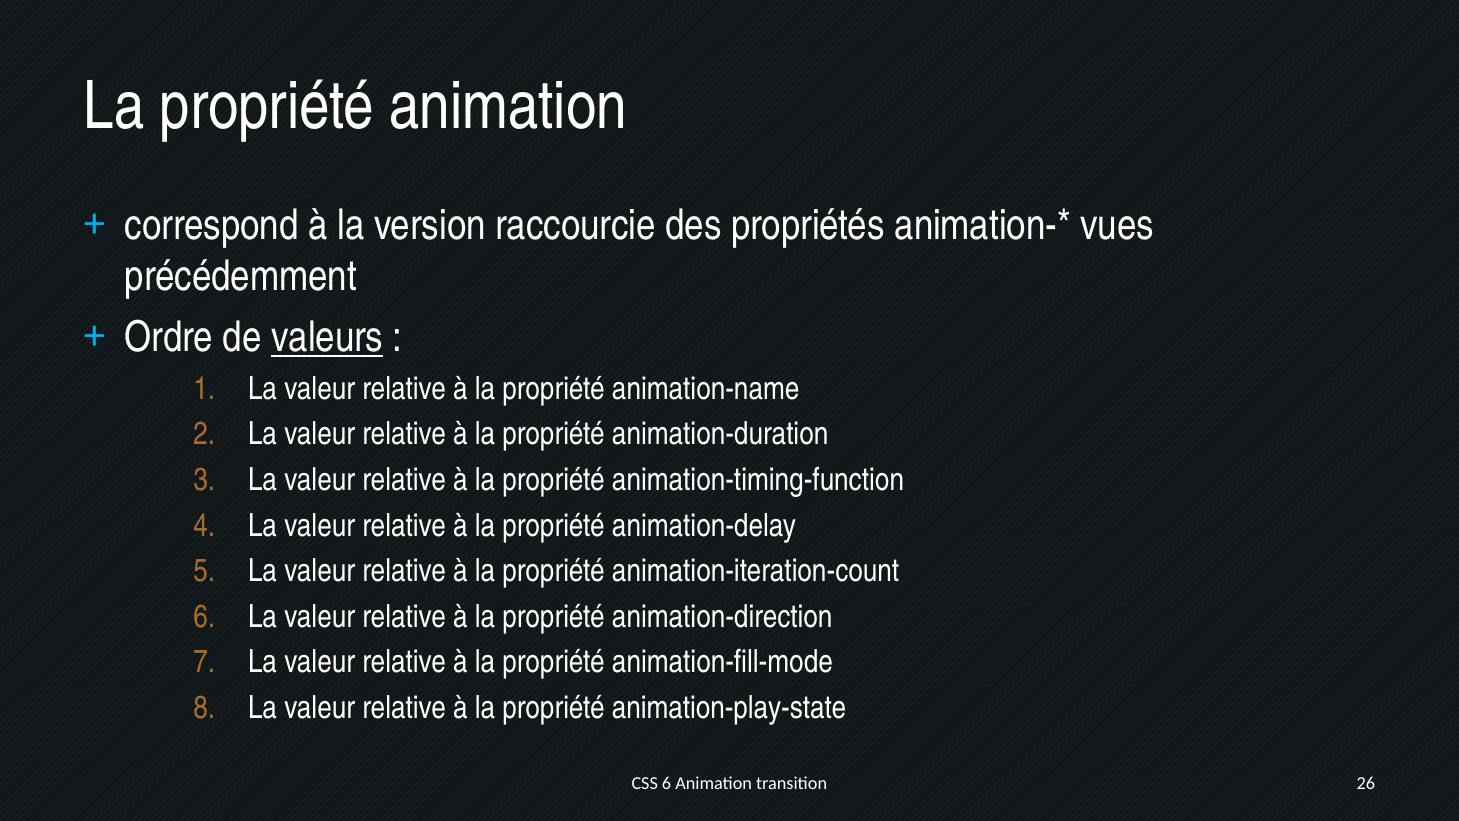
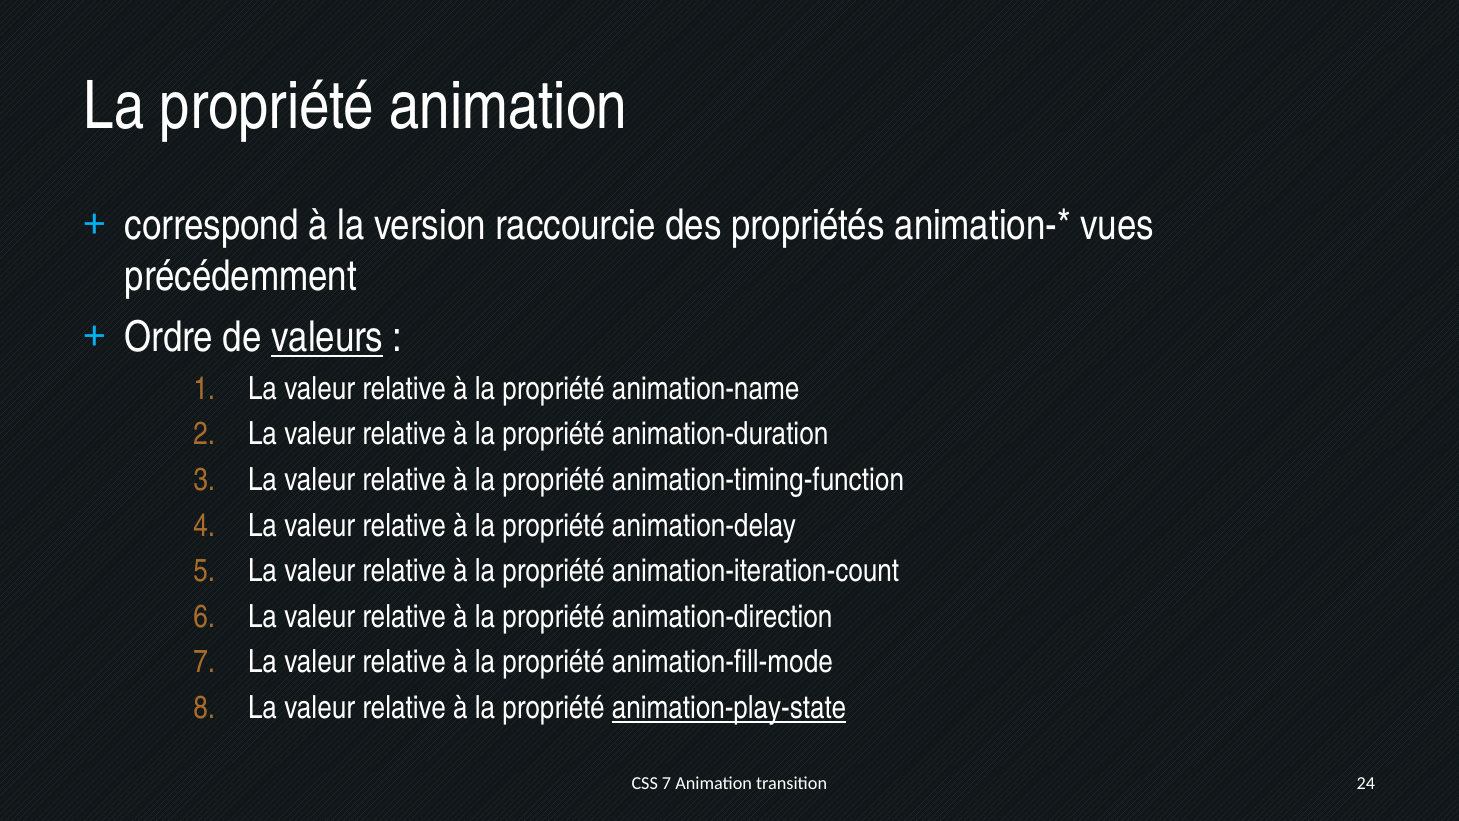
animation-play-state underline: none -> present (729, 708)
CSS 6: 6 -> 7 (667, 784)
26: 26 -> 24 (1366, 784)
